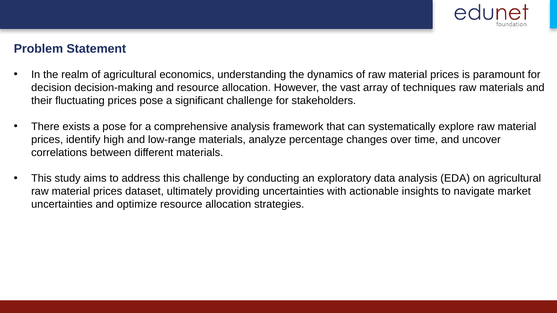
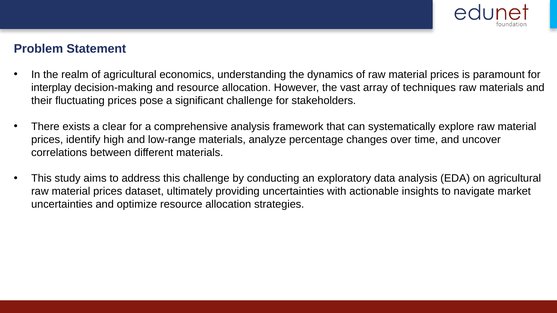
decision: decision -> interplay (51, 88)
a pose: pose -> clear (114, 127)
